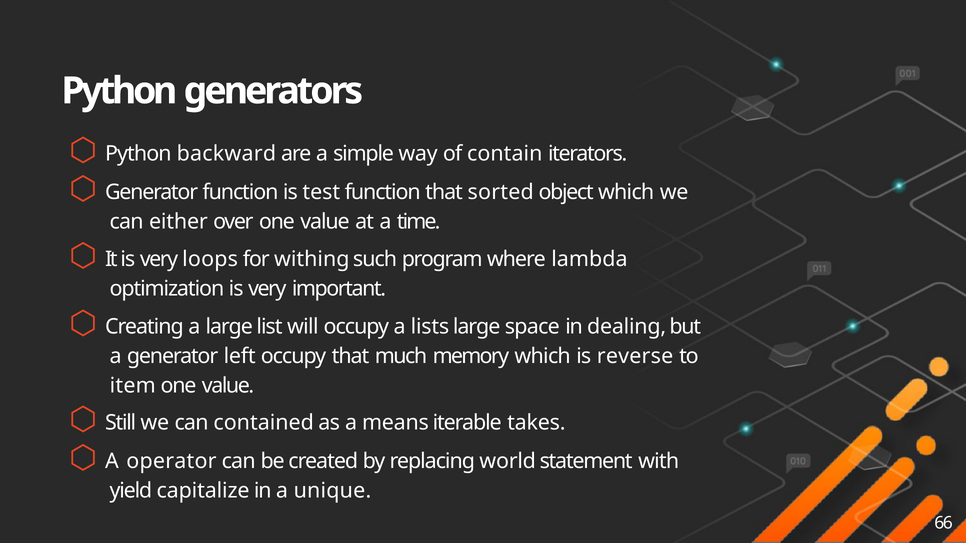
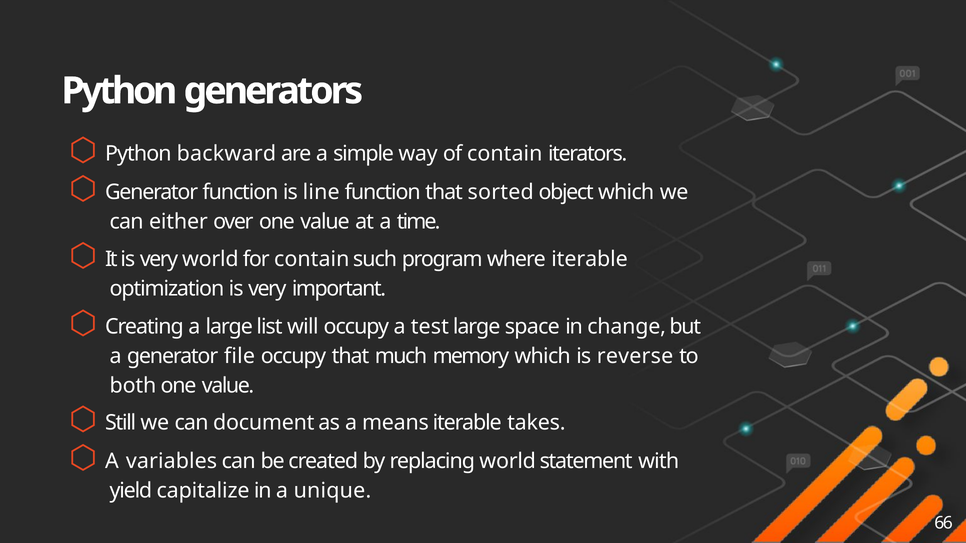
test: test -> line (321, 192)
very loops: loops -> world (210, 259)
for withing: withing -> contain (312, 259)
where lambda: lambda -> iterable (590, 259)
lists: lists -> test (430, 327)
dealing: dealing -> change (627, 327)
left: left -> file (239, 356)
item: item -> both (133, 386)
contained: contained -> document (264, 423)
operator: operator -> variables (172, 461)
